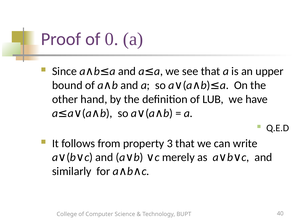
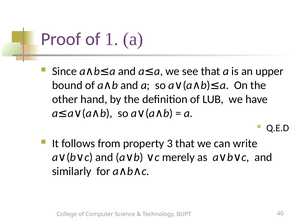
0: 0 -> 1 (112, 39)
